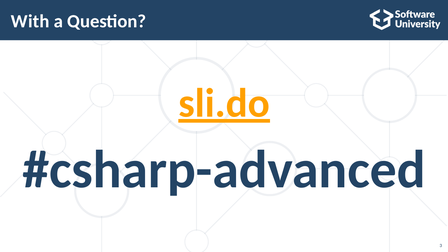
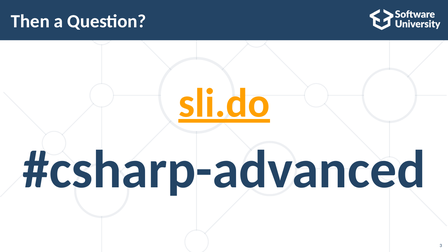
With: With -> Then (30, 21)
